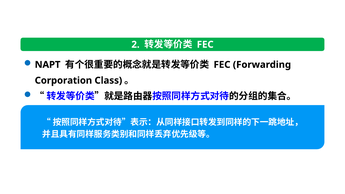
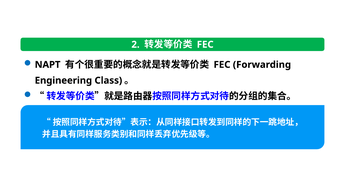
Corporation: Corporation -> Engineering (63, 81)
